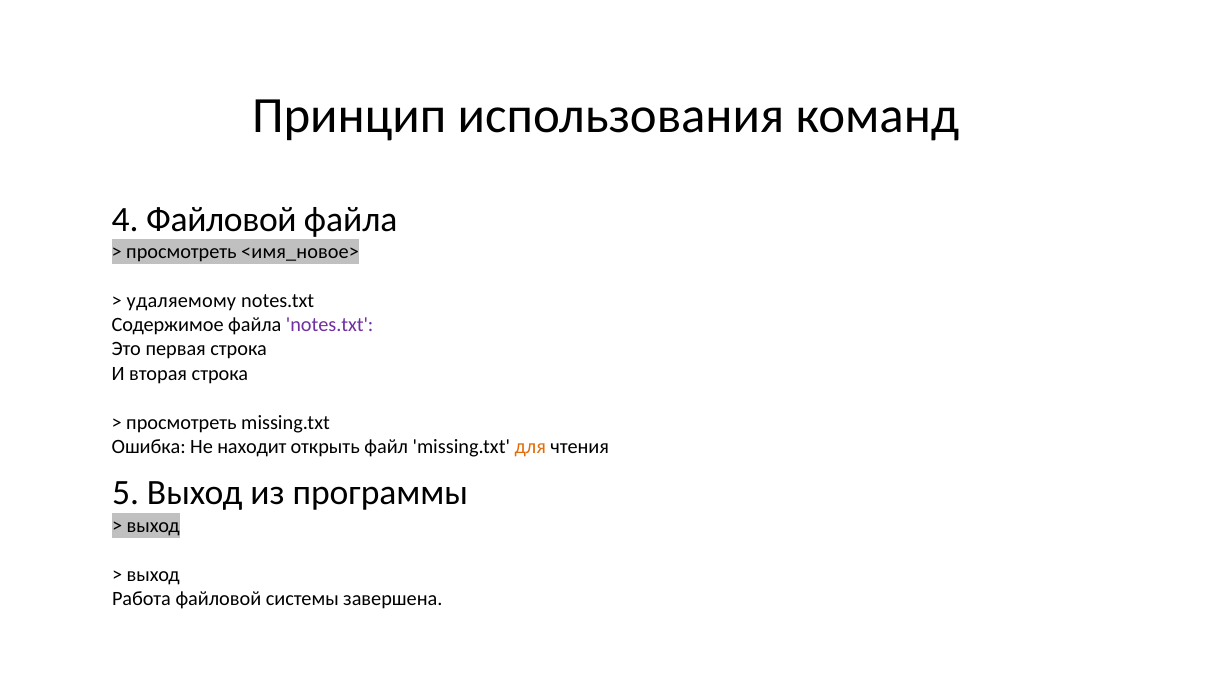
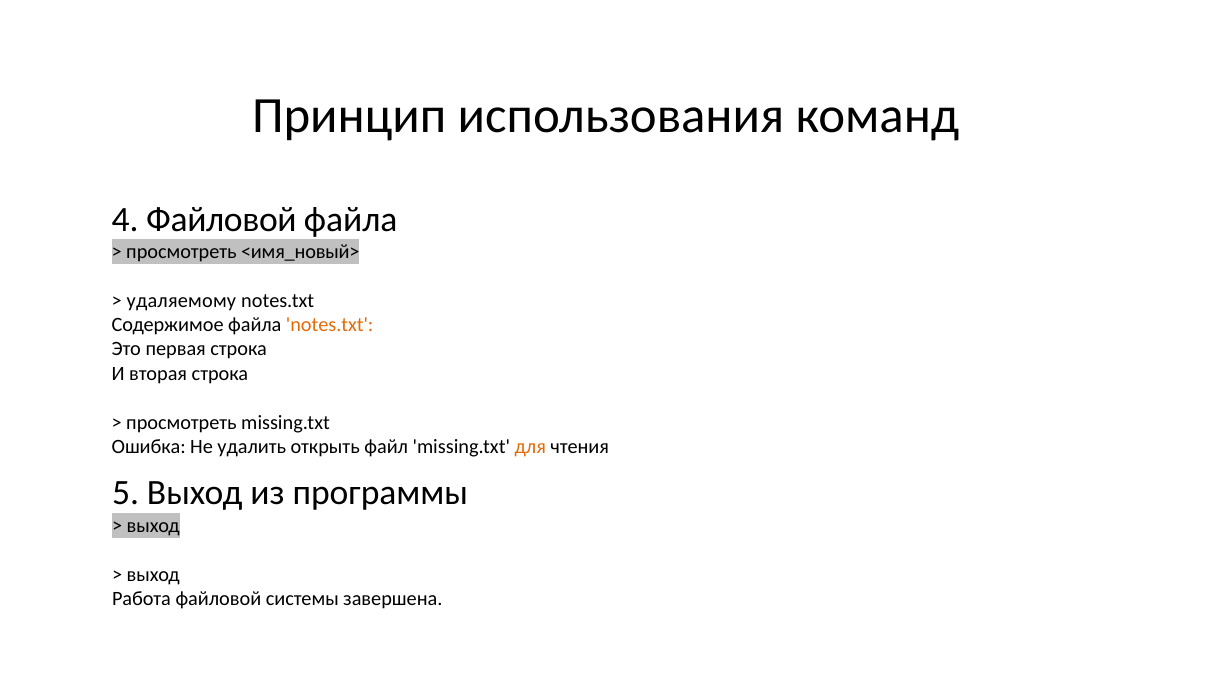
<имя_новое>: <имя_новое> -> <имя_новый> (300, 252)
notes.txt colour: purple -> orange (330, 325)
находит: находит -> удалить (252, 447)
